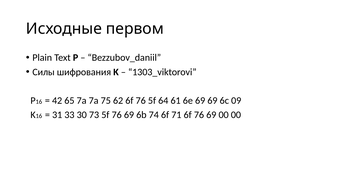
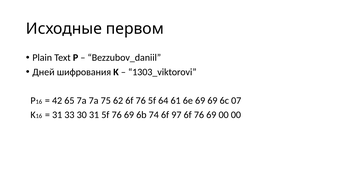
Силы: Силы -> Дней (43, 72)
09: 09 -> 07 (236, 100)
30 73: 73 -> 31 (94, 115)
71: 71 -> 97 (176, 115)
